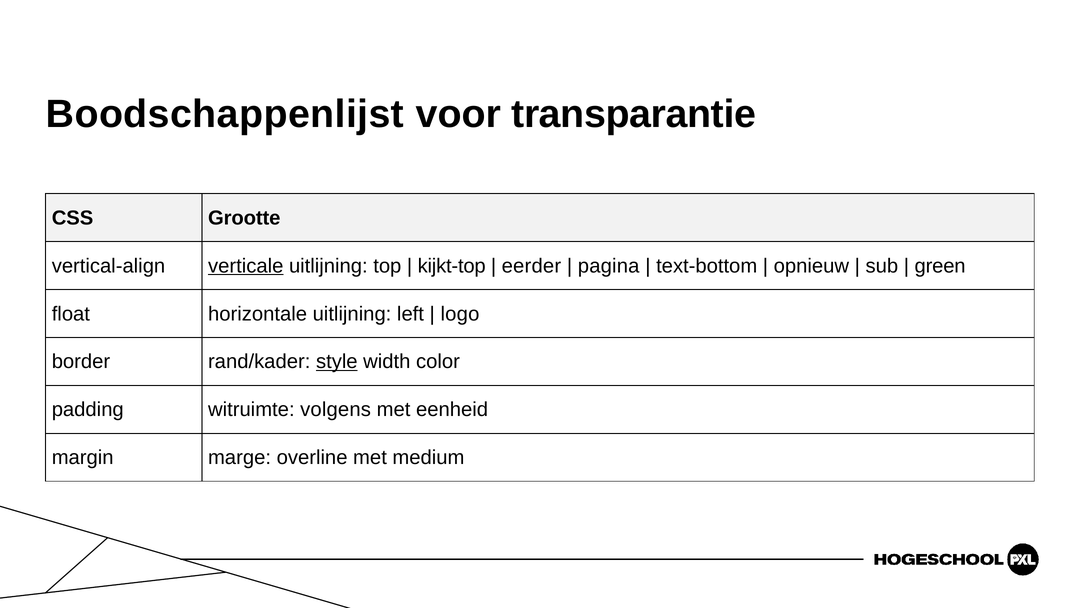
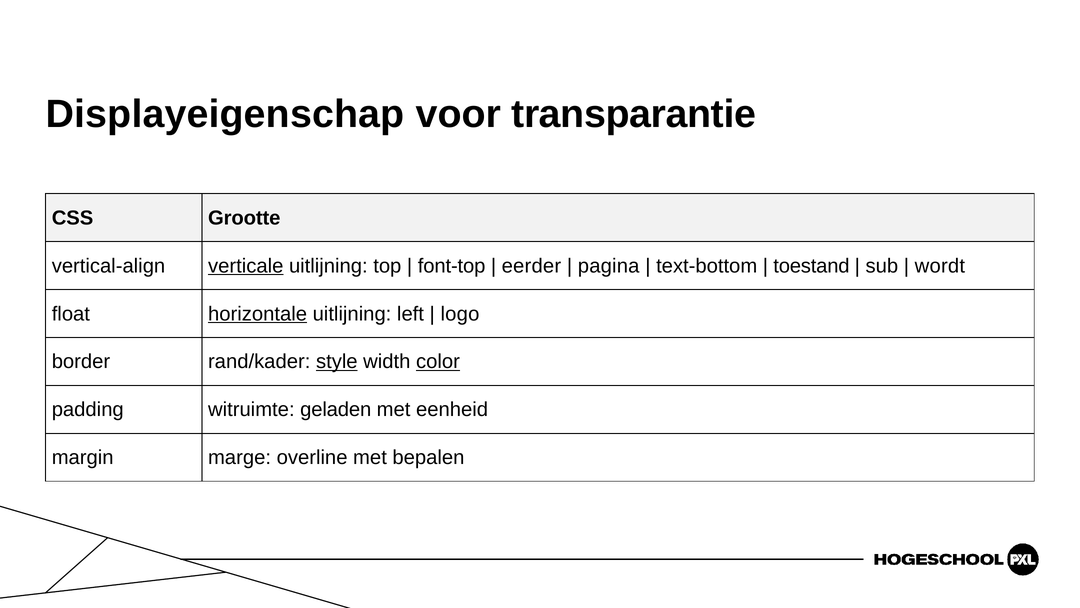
Boodschappenlijst: Boodschappenlijst -> Displayeigenschap (225, 114)
kijkt-top: kijkt-top -> font-top (452, 266)
opnieuw: opnieuw -> toestand (811, 266)
green: green -> wordt (940, 266)
horizontale underline: none -> present (258, 314)
color underline: none -> present (438, 361)
volgens: volgens -> geladen (336, 409)
medium: medium -> bepalen (428, 457)
